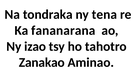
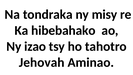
tena: tena -> misy (104, 14)
fananarana: fananarana -> hibebahako (63, 30)
Zanakao: Zanakao -> Jehovah (42, 62)
